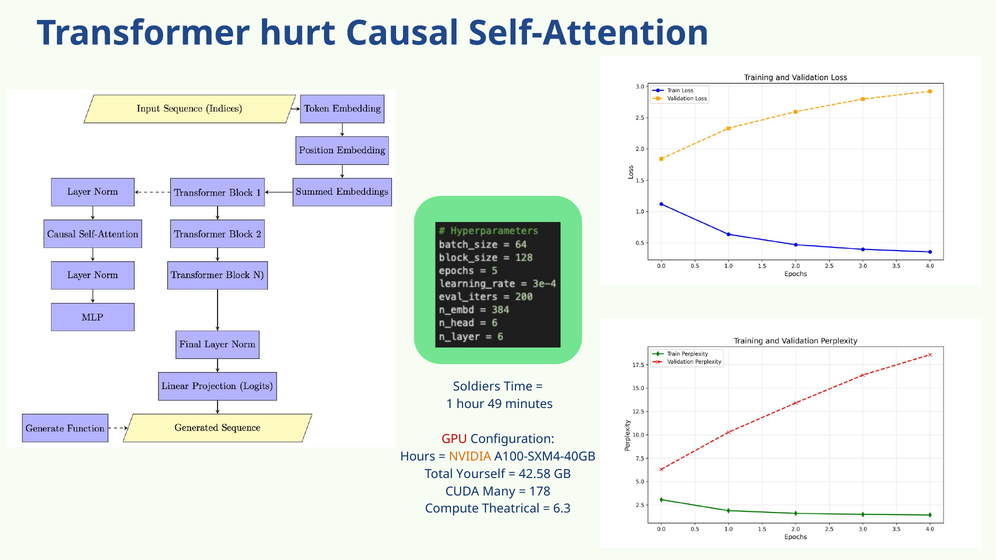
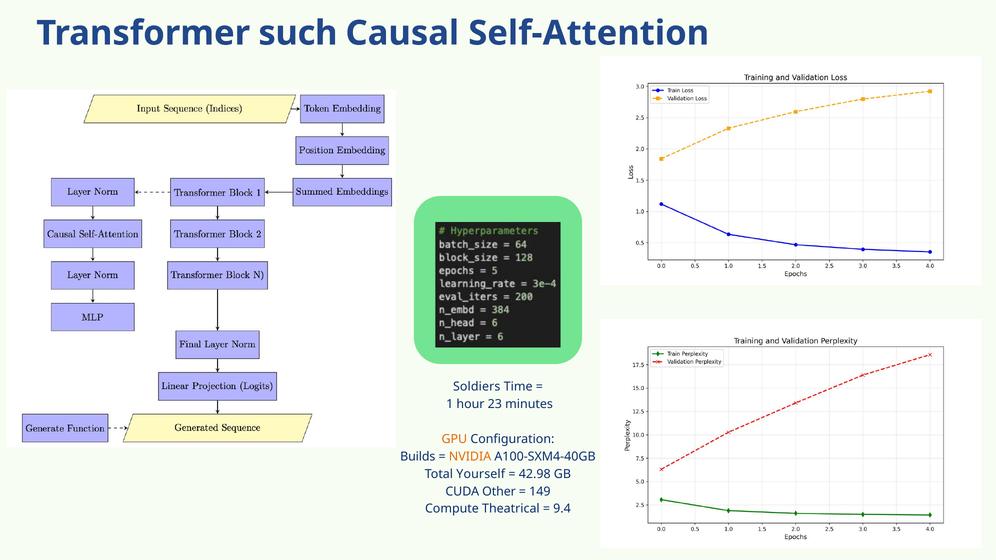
hurt: hurt -> such (298, 33)
49: 49 -> 23 (495, 404)
GPU colour: red -> orange (454, 439)
Hours: Hours -> Builds (418, 457)
42.58: 42.58 -> 42.98 (535, 474)
Many: Many -> Other (499, 492)
178: 178 -> 149 (540, 492)
6.3: 6.3 -> 9.4 (562, 509)
